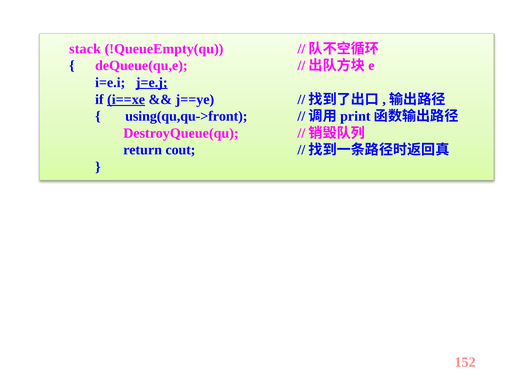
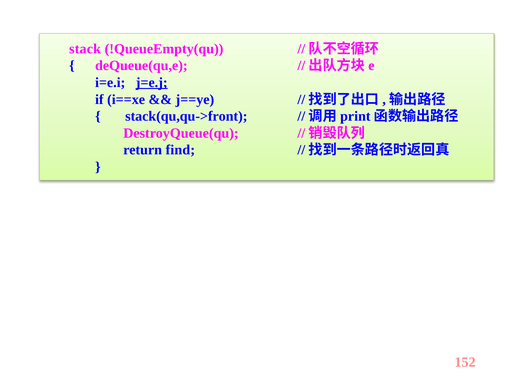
i==xe underline: present -> none (126, 100)
using(qu,qu->front: using(qu,qu->front -> stack(qu,qu->front (186, 116)
cout: cout -> find (180, 150)
